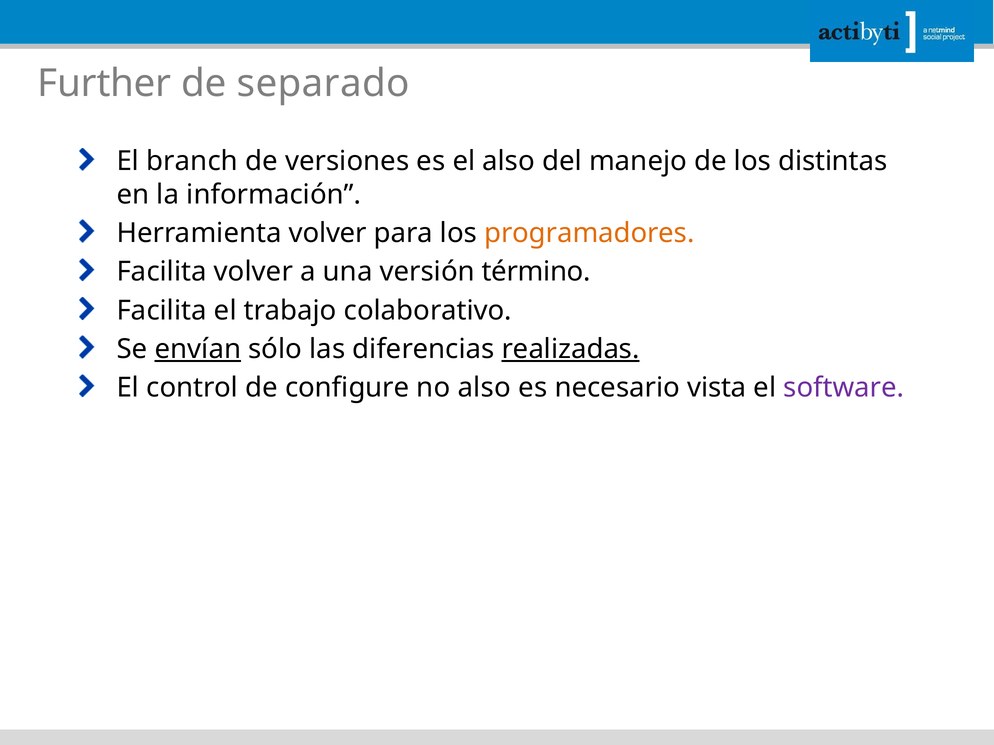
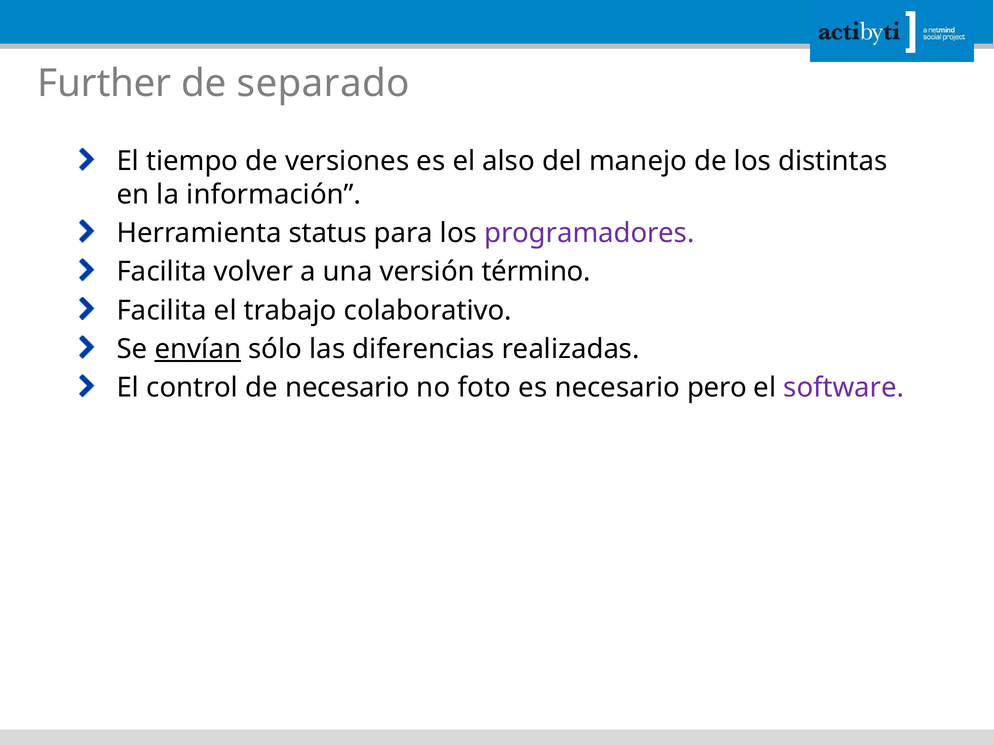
branch: branch -> tiempo (192, 161)
Herramienta volver: volver -> status (328, 233)
programadores colour: orange -> purple (589, 233)
realizadas underline: present -> none (571, 349)
de configure: configure -> necesario (347, 388)
no also: also -> foto (484, 388)
vista: vista -> pero (717, 388)
